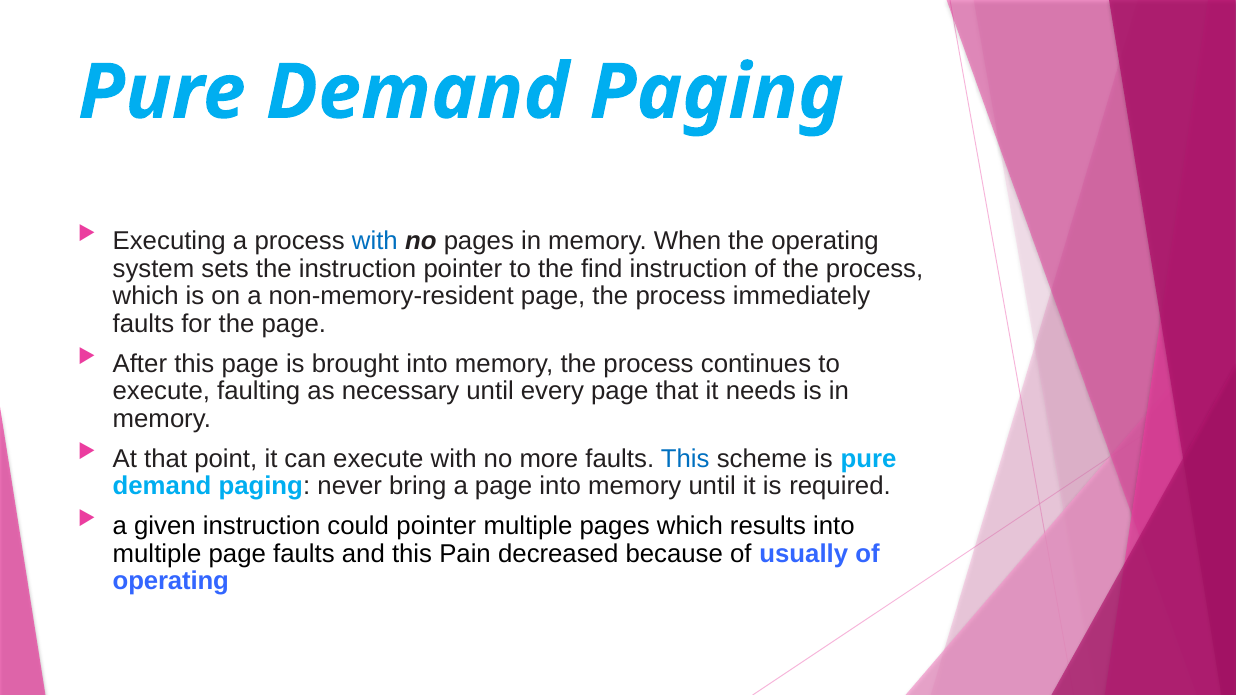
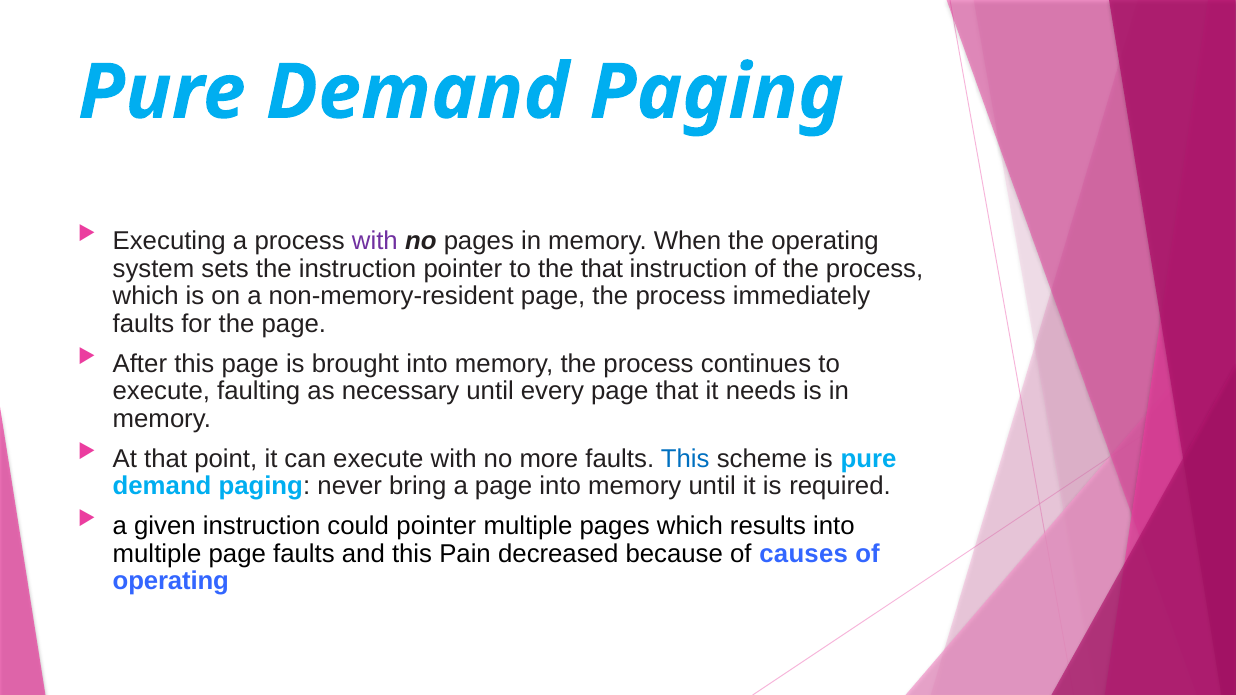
with colour: blue -> purple (375, 241)
the find: find -> that (602, 269)
usually: usually -> causes (804, 554)
